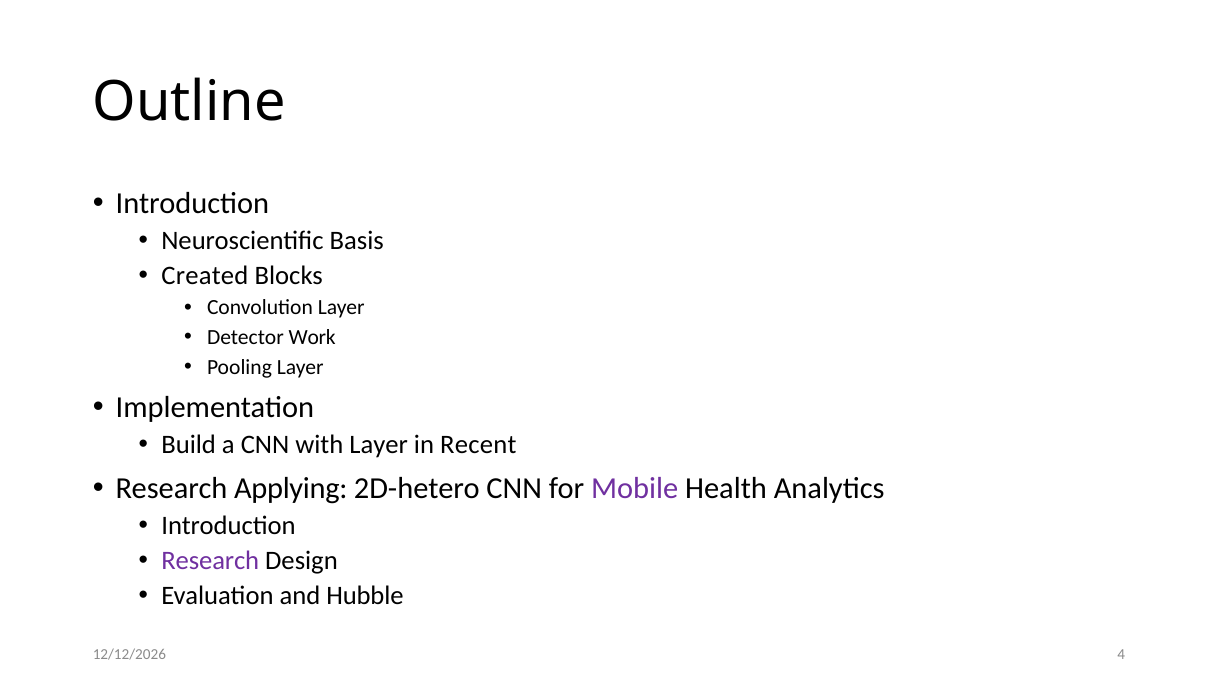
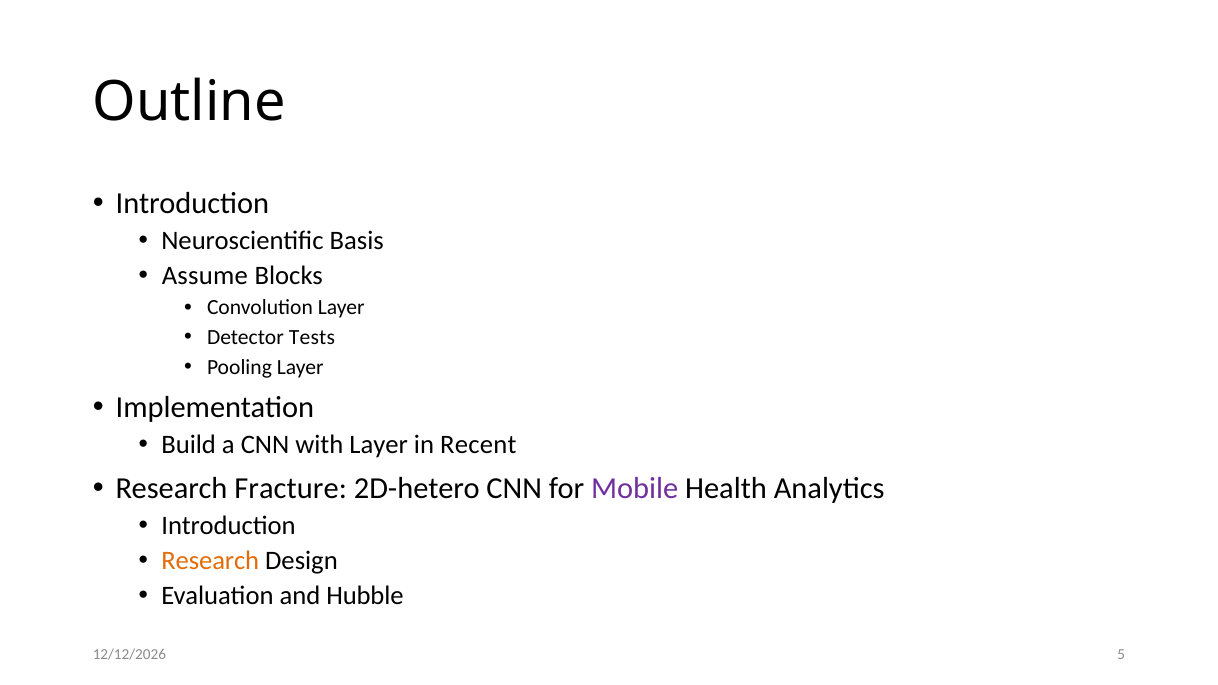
Created: Created -> Assume (205, 275)
Work: Work -> Tests (312, 337)
Applying: Applying -> Fracture (291, 489)
Research colour: purple -> orange (210, 561)
4: 4 -> 5 (1121, 654)
